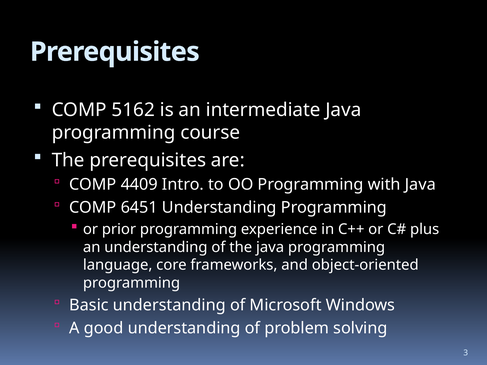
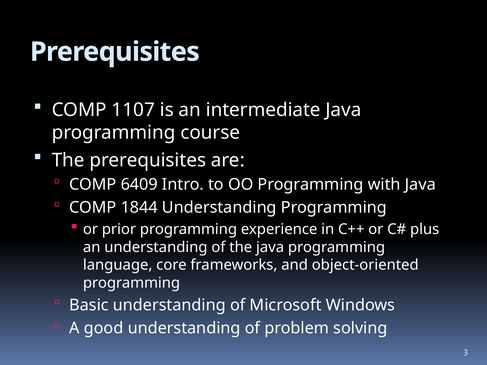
5162: 5162 -> 1107 (133, 110)
4409: 4409 -> 6409 (139, 185)
6451: 6451 -> 1844 (139, 208)
